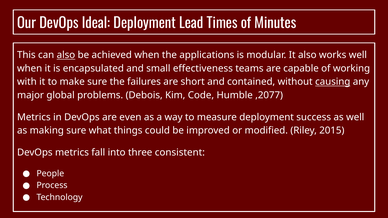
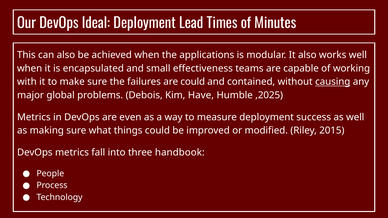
also underline: present -> none (66, 55)
are short: short -> could (193, 82)
Code: Code -> Have (201, 95)
,2077: ,2077 -> ,2025 (269, 95)
consistent: consistent -> handbook (180, 153)
